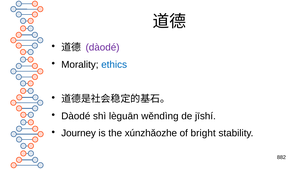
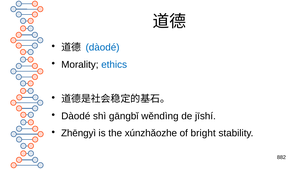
dàodé colour: purple -> blue (103, 47)
lèguān: lèguān -> gāngbǐ (124, 116)
Journey: Journey -> Zhēngyì (79, 133)
